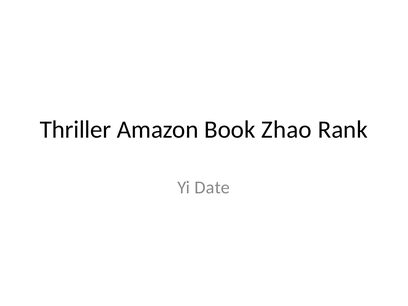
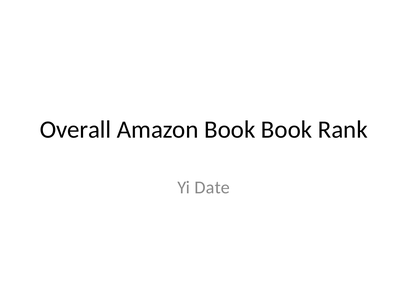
Thriller: Thriller -> Overall (76, 130)
Book Zhao: Zhao -> Book (287, 130)
